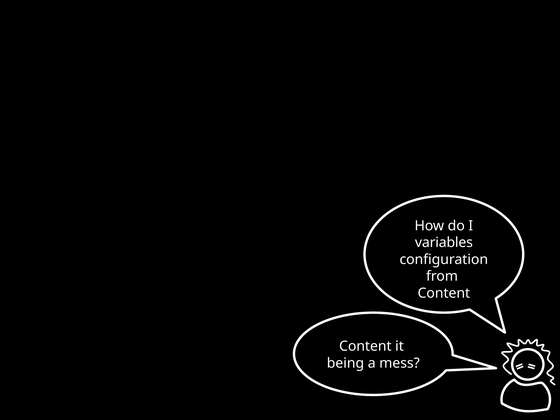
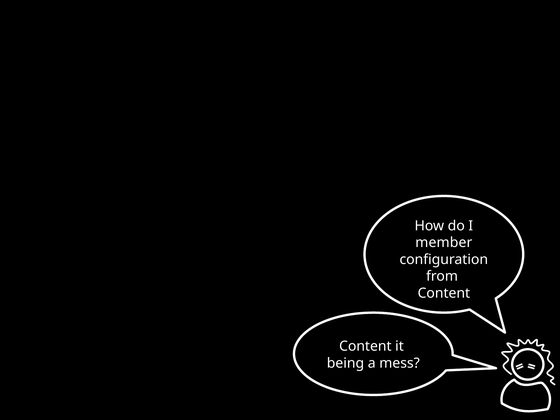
variables: variables -> member (444, 243)
